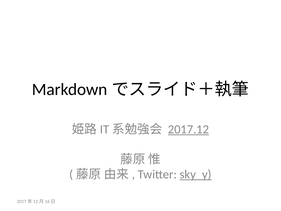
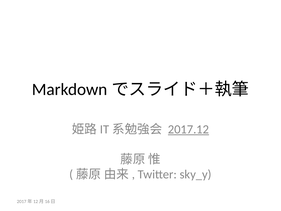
sky_y underline: present -> none (196, 174)
